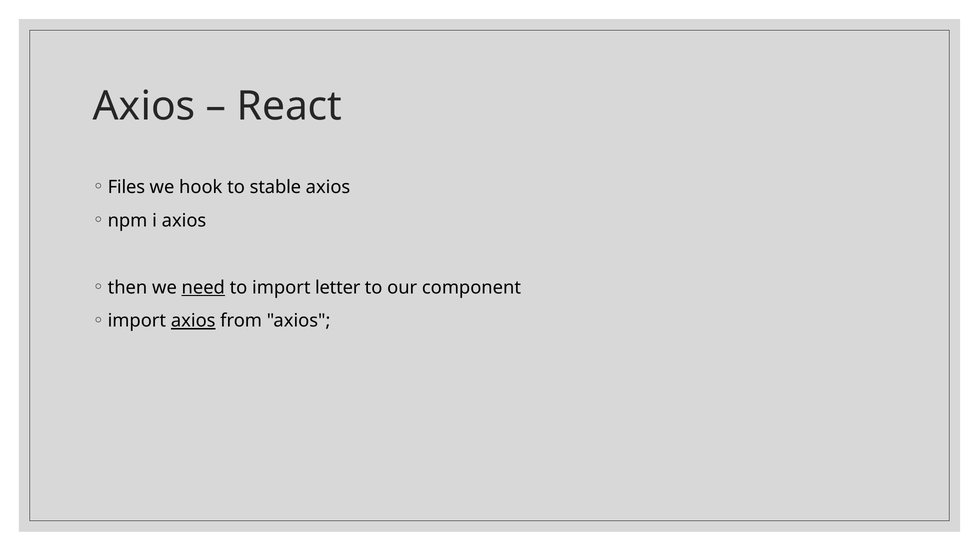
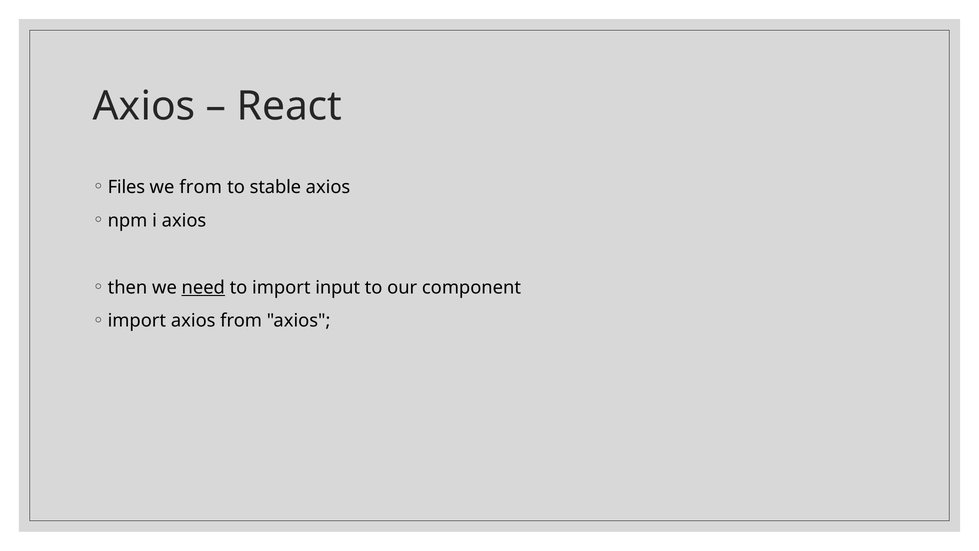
we hook: hook -> from (201, 187)
letter: letter -> input (338, 287)
axios underline: present -> none (193, 321)
